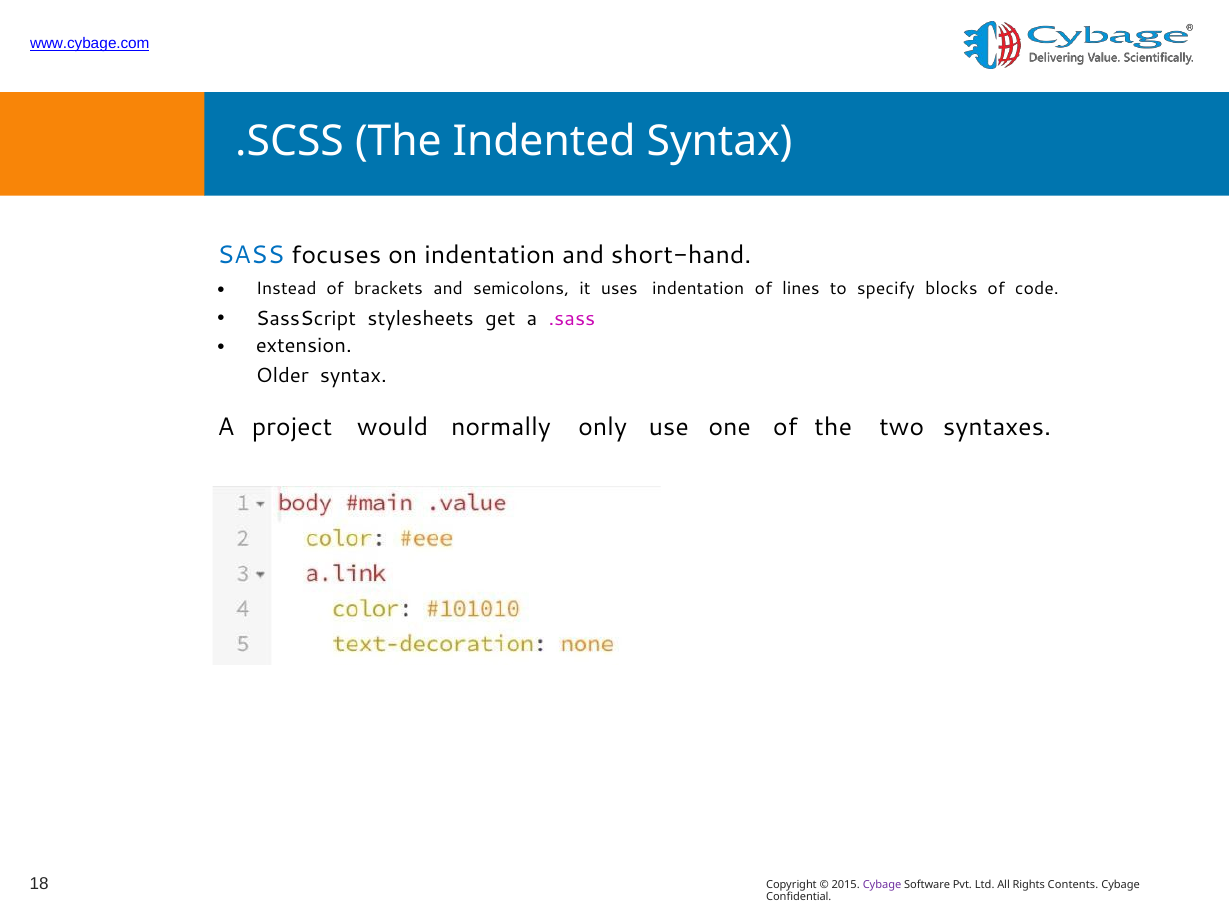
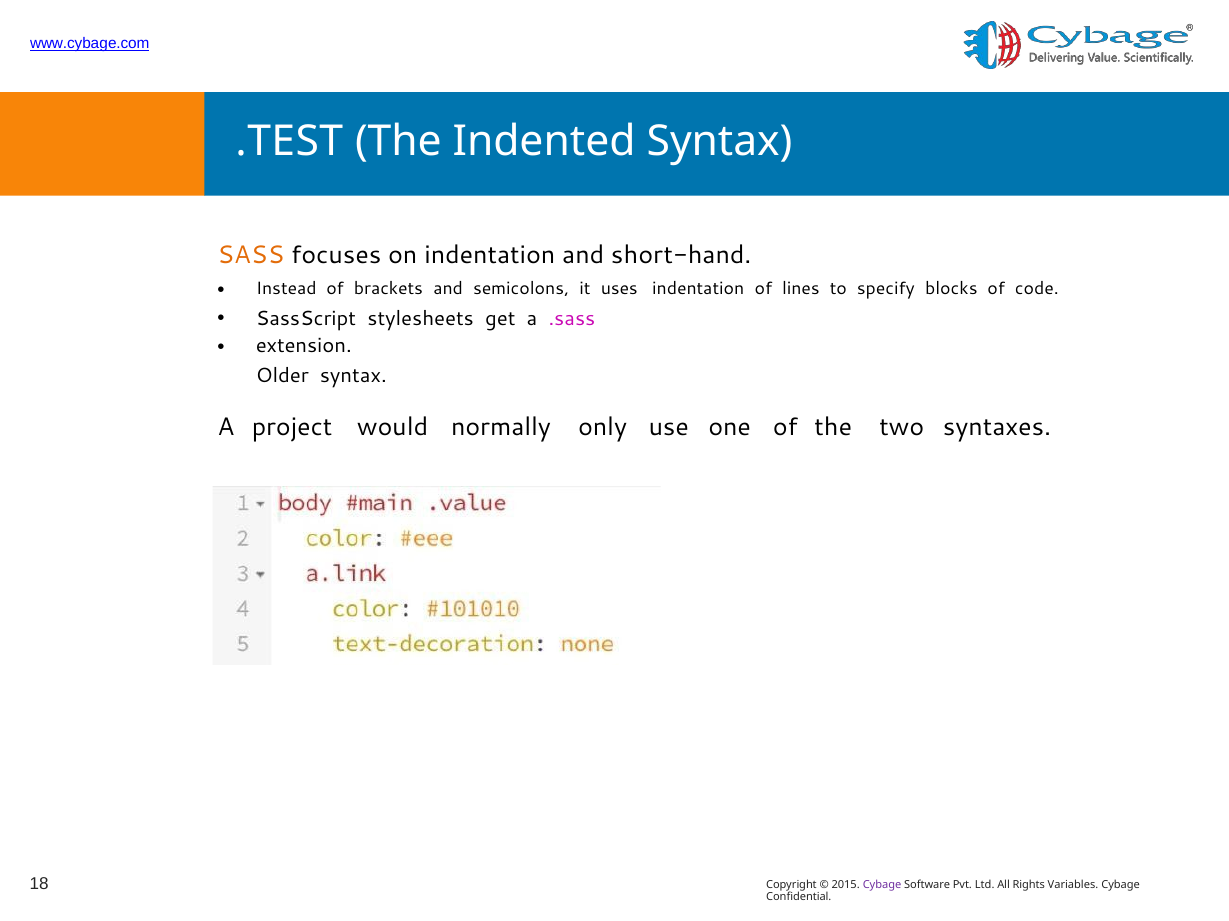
.SCSS: .SCSS -> .TEST (289, 142)
SASS colour: blue -> orange (251, 255)
Contents: Contents -> Variables (1073, 885)
